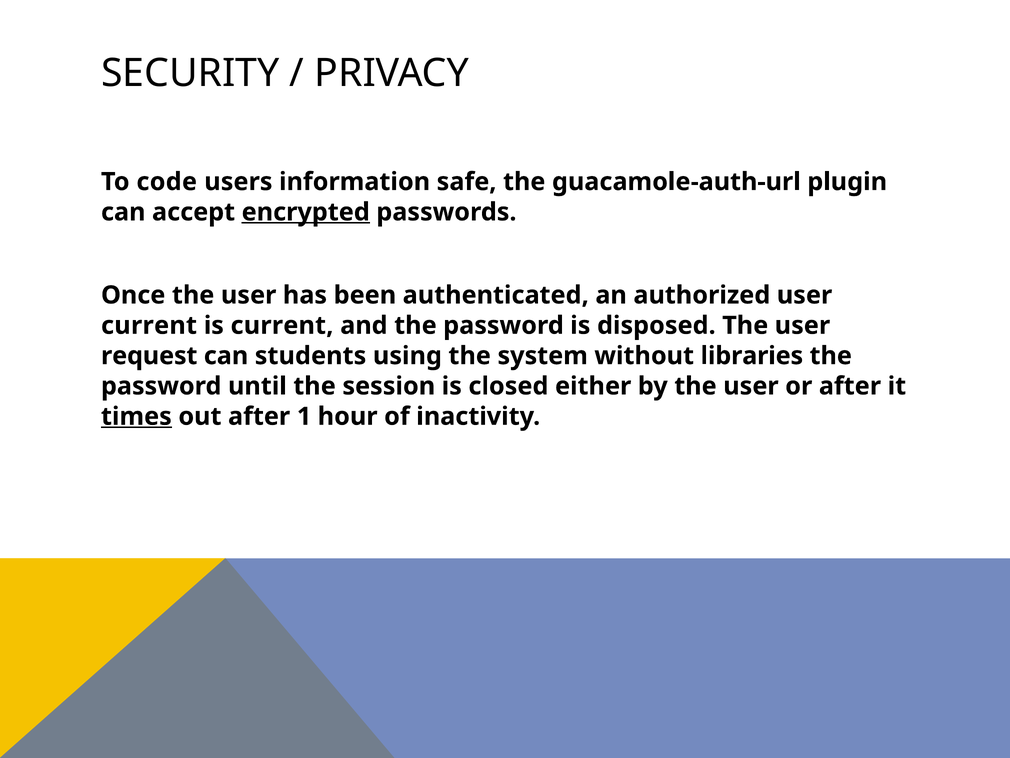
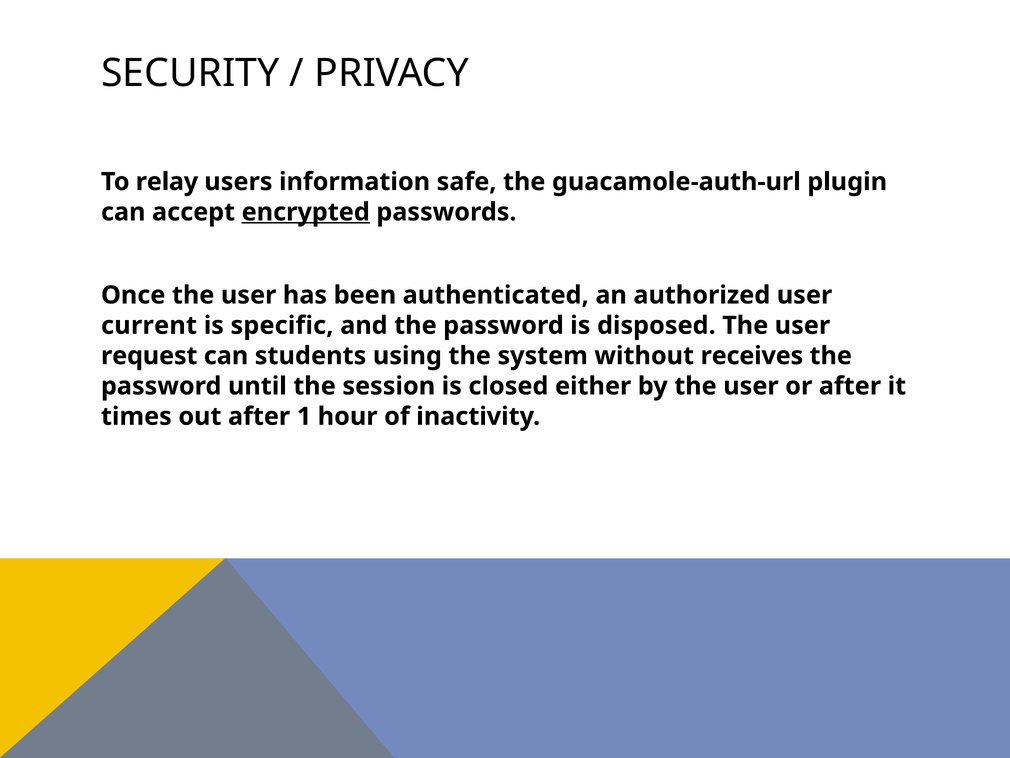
code: code -> relay (167, 182)
is current: current -> specific (282, 325)
libraries: libraries -> receives (752, 356)
times underline: present -> none (136, 416)
